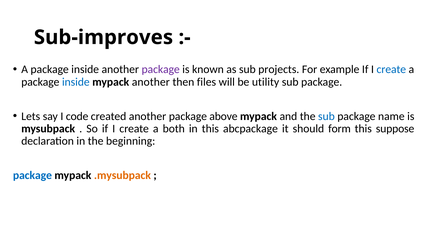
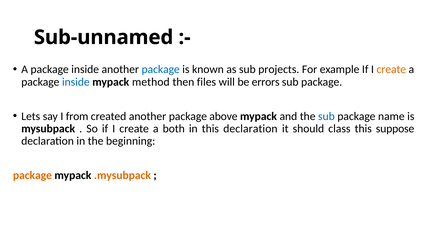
Sub-improves: Sub-improves -> Sub-unnamed (104, 37)
package colour: purple -> blue (161, 69)
create colour: blue -> orange (391, 69)
mypack another: another -> method (151, 82)
utility: utility -> errors (266, 82)
code: code -> from (77, 116)
this abcpackage: abcpackage -> declaration (250, 129)
form: form -> class (339, 129)
package colour: blue -> orange (32, 175)
